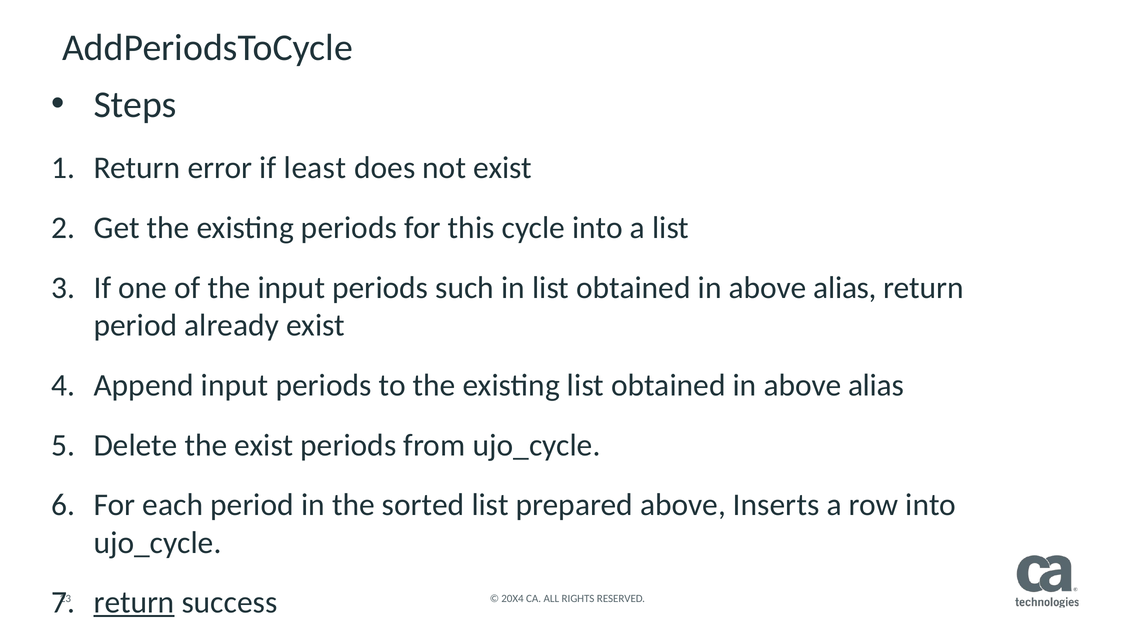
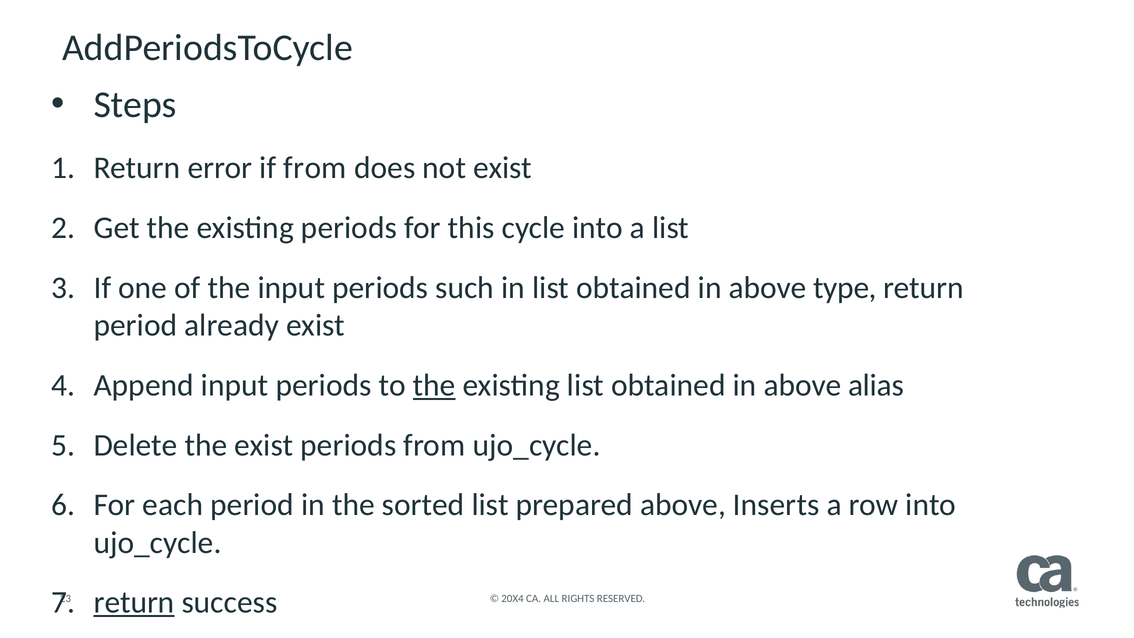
if least: least -> from (315, 168)
alias: alias -> type (845, 288)
the underline: none -> present (434, 386)
